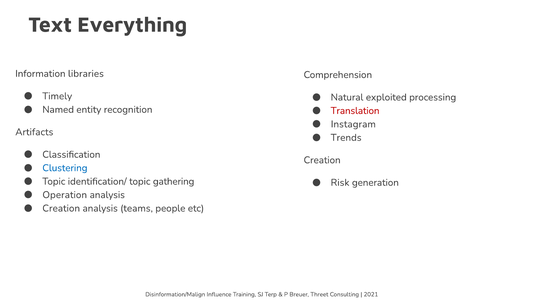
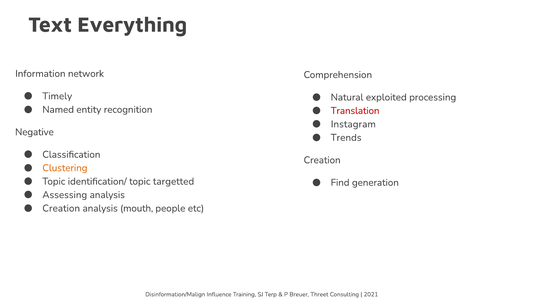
libraries: libraries -> network (86, 73)
Artifacts: Artifacts -> Negative (34, 132)
Clustering colour: blue -> orange (65, 168)
gathering: gathering -> targetted (174, 181)
Risk: Risk -> Find (340, 182)
Operation: Operation -> Assessing (65, 194)
teams: teams -> mouth (137, 208)
